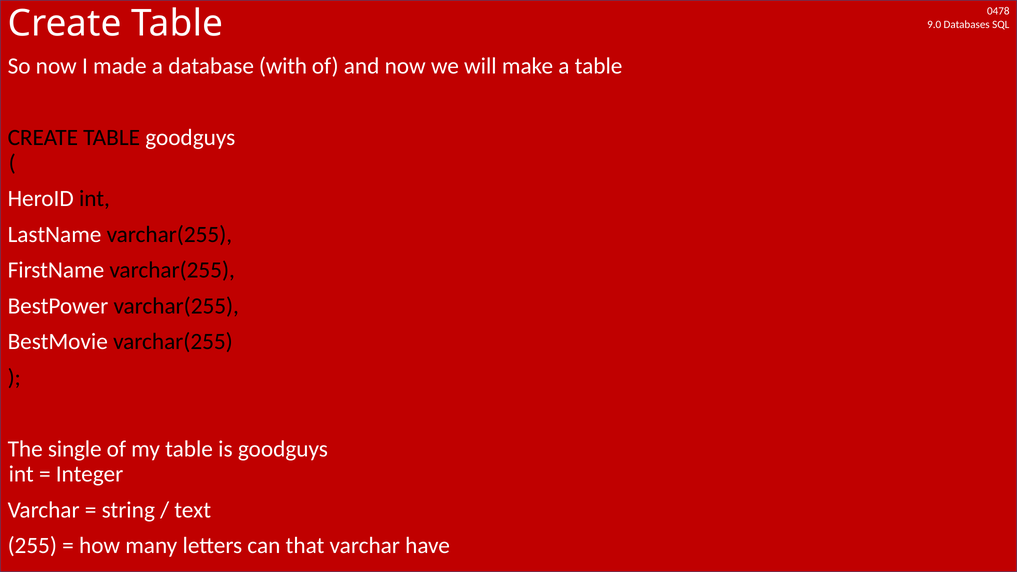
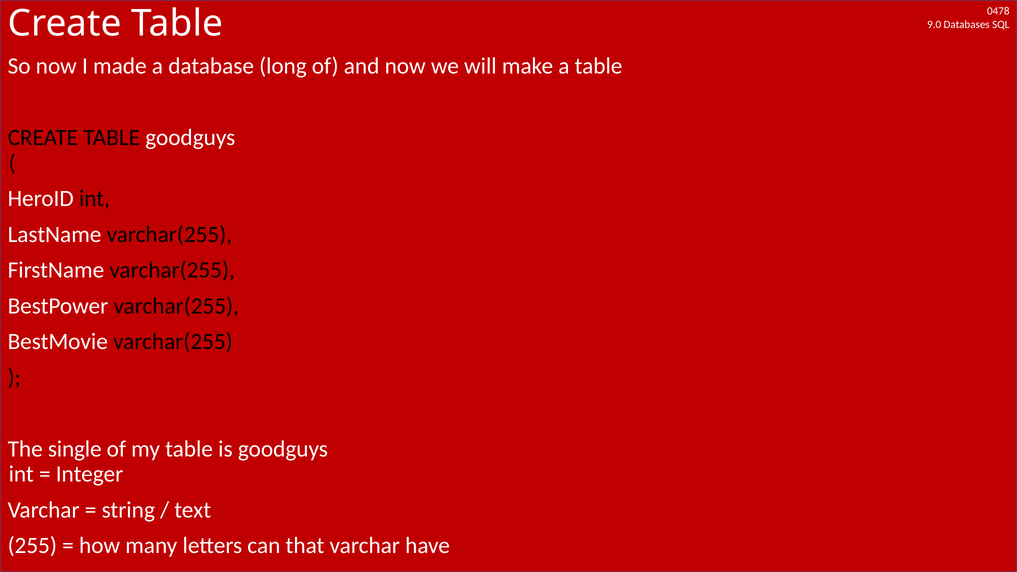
with: with -> long (283, 66)
